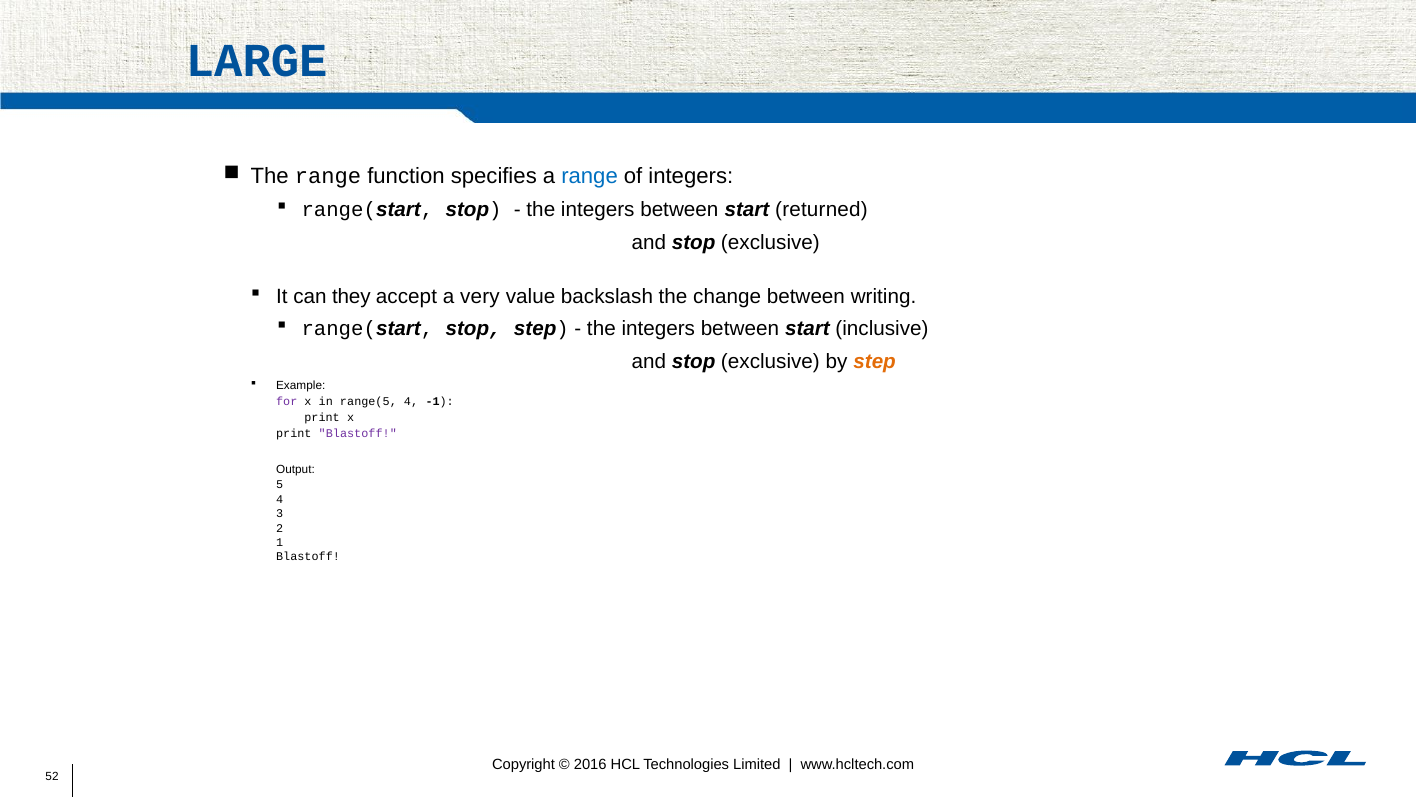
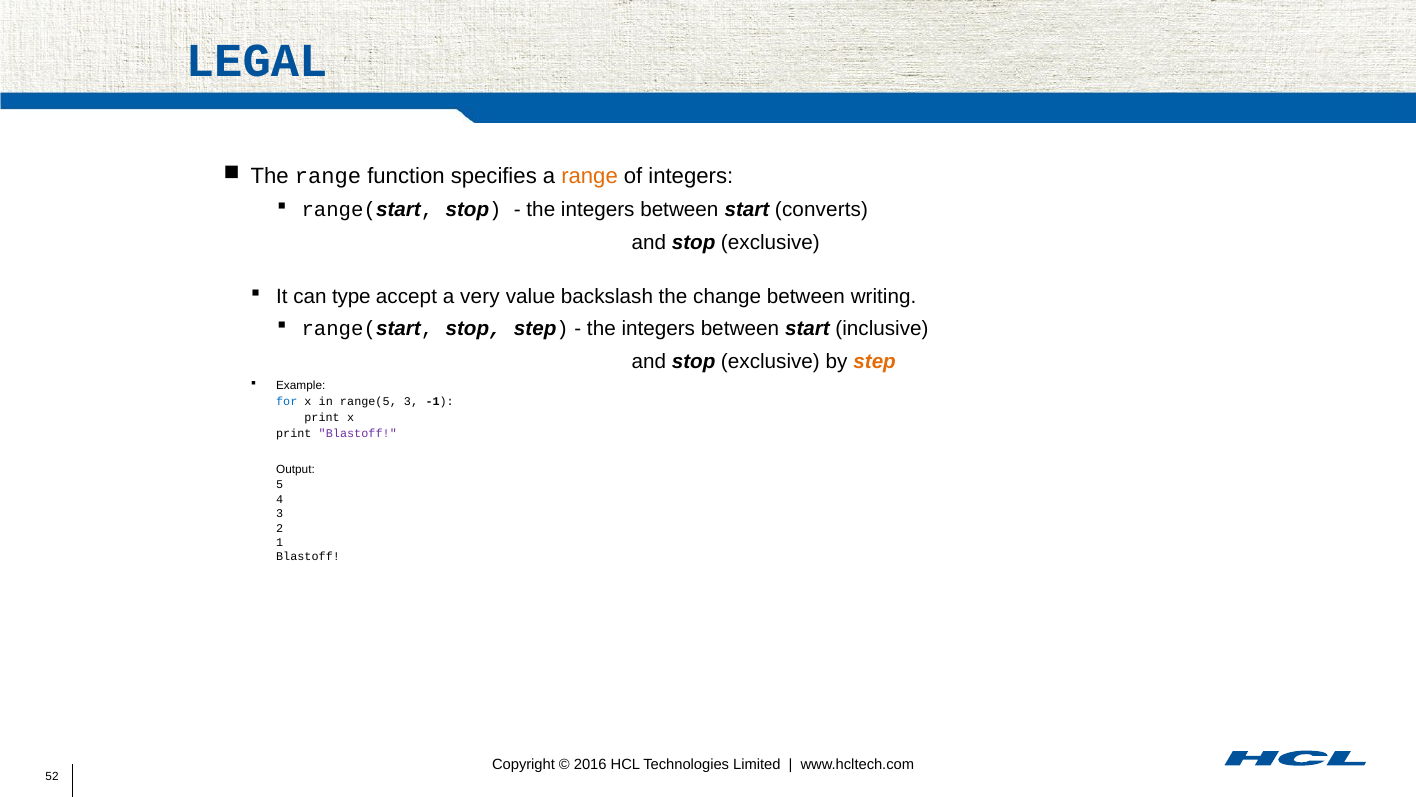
LARGE: LARGE -> LEGAL (257, 60)
range colour: blue -> orange (590, 176)
returned: returned -> converts (821, 210)
they: they -> type (351, 296)
for colour: purple -> blue (287, 401)
range(5 4: 4 -> 3 (411, 401)
